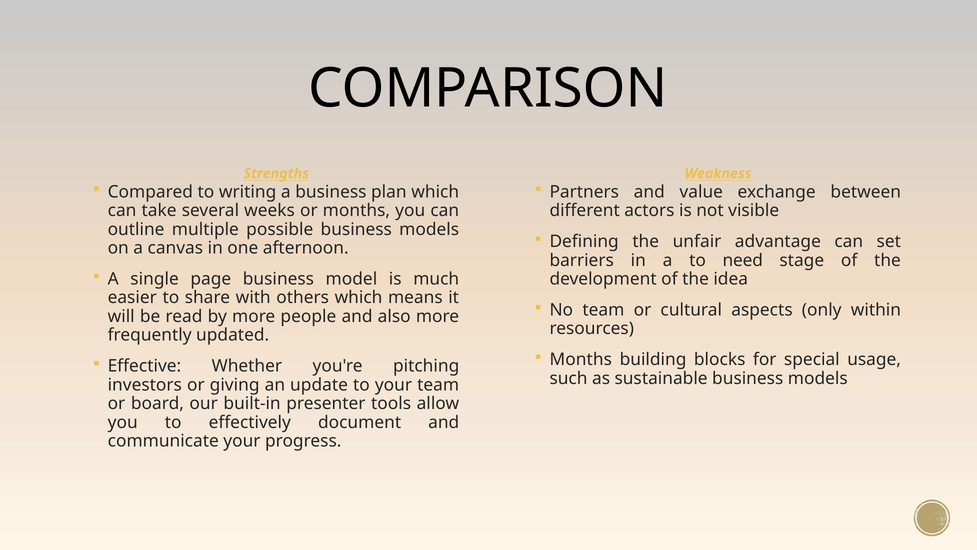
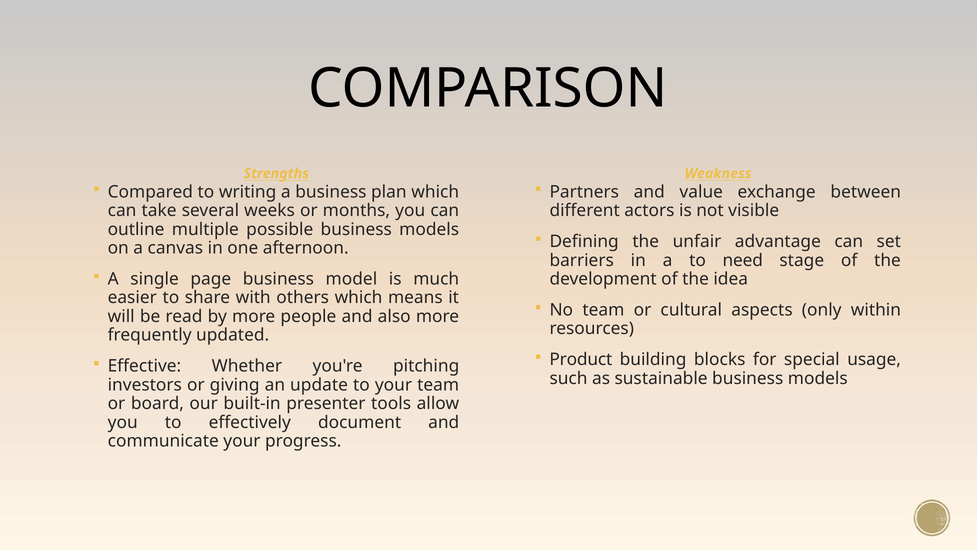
Months: Months -> Product (581, 359)
